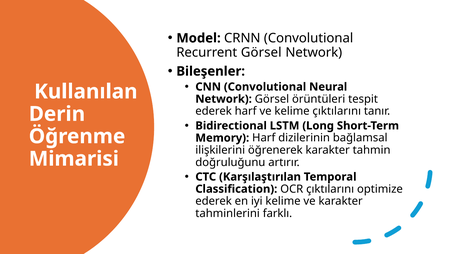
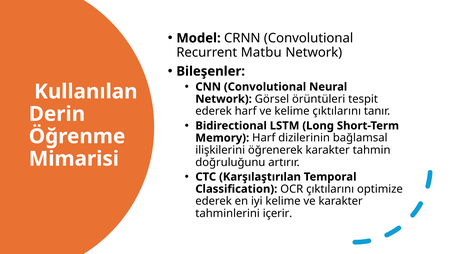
Recurrent Görsel: Görsel -> Matbu (261, 52)
farklı: farklı -> içerir (277, 213)
